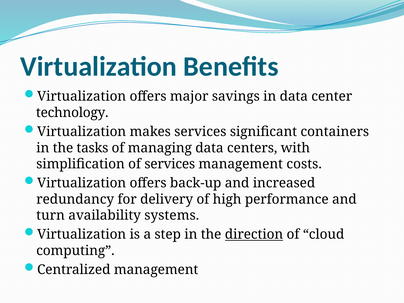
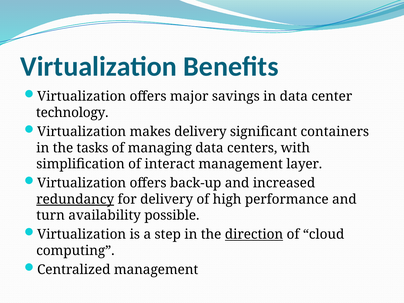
makes services: services -> delivery (200, 132)
of services: services -> interact (170, 164)
costs: costs -> layer (304, 164)
redundancy underline: none -> present (75, 199)
systems: systems -> possible (172, 215)
